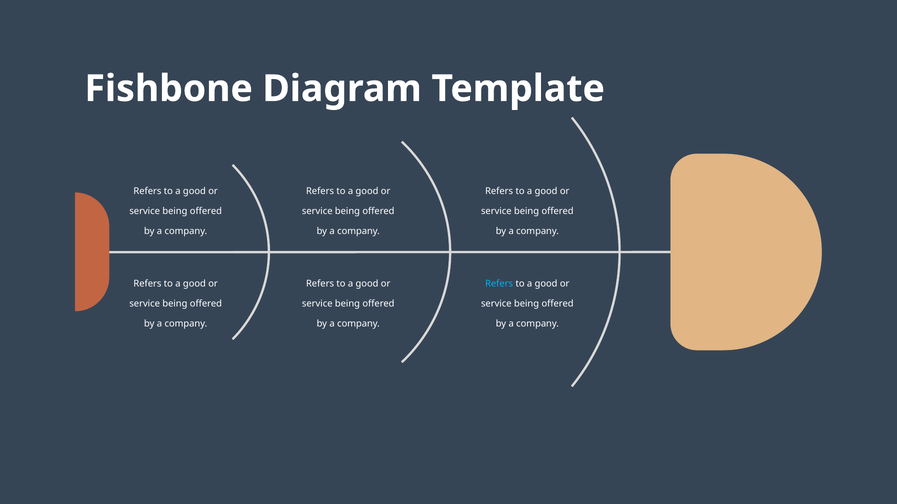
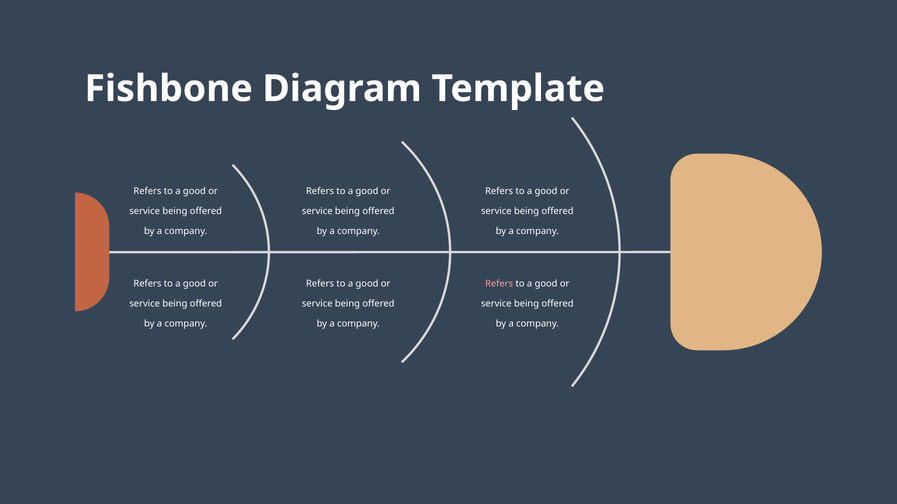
Refers colour: light blue -> pink (499, 284)
